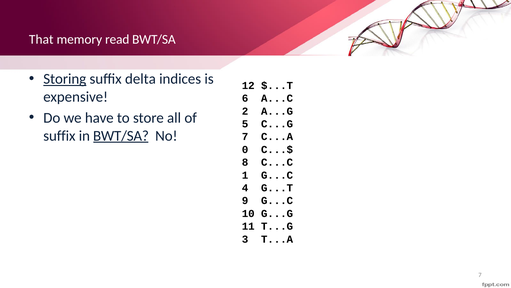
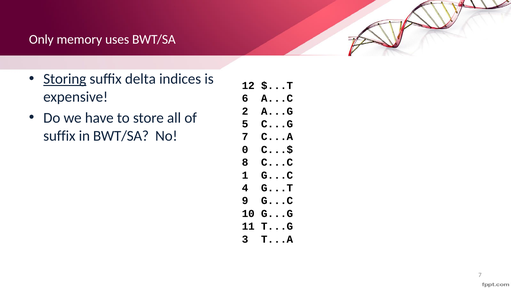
That: That -> Only (41, 39)
read: read -> uses (117, 39)
BWT/SA underline: present -> none (121, 135)
